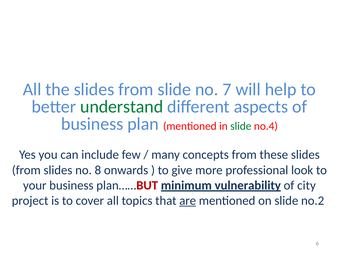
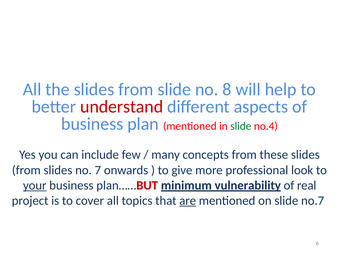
7: 7 -> 8 (227, 89)
understand colour: green -> red (122, 106)
8: 8 -> 7 (98, 170)
your underline: none -> present (35, 185)
city: city -> real (307, 185)
no.2: no.2 -> no.7 (313, 200)
